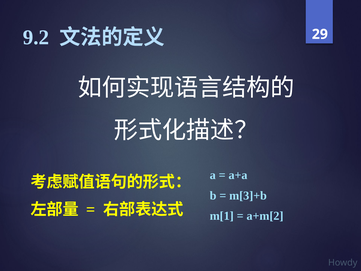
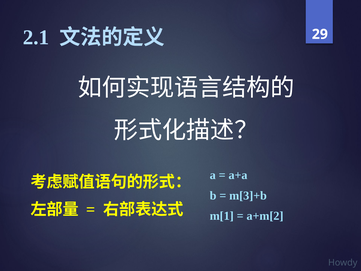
9.2: 9.2 -> 2.1 (36, 37)
